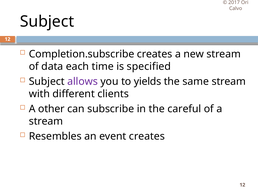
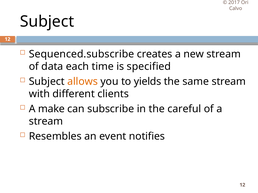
Completion.subscribe: Completion.subscribe -> Sequenced.subscribe (82, 54)
allows colour: purple -> orange (83, 82)
other: other -> make (51, 109)
event creates: creates -> notifies (147, 137)
